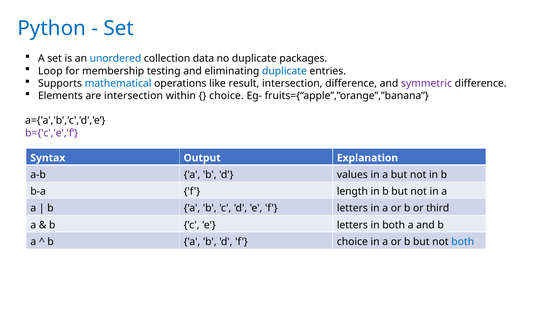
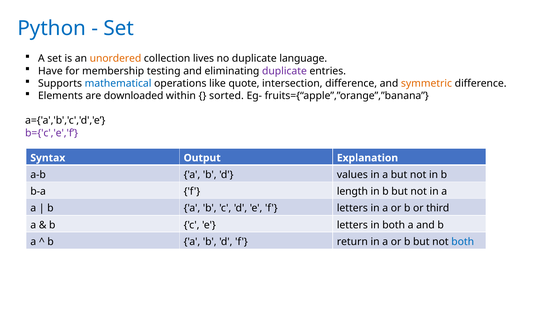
unordered colour: blue -> orange (115, 59)
data: data -> lives (203, 59)
packages: packages -> language (303, 59)
Loop: Loop -> Have (50, 71)
duplicate colour: blue -> purple (284, 71)
result: result -> quote (244, 83)
symmetric colour: purple -> orange (426, 83)
are intersection: intersection -> downloaded (134, 96)
choice: choice -> sorted (226, 96)
f choice: choice -> return (352, 242)
